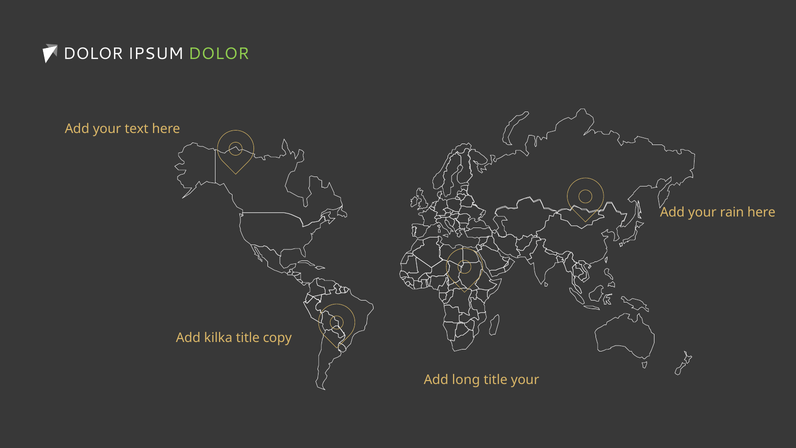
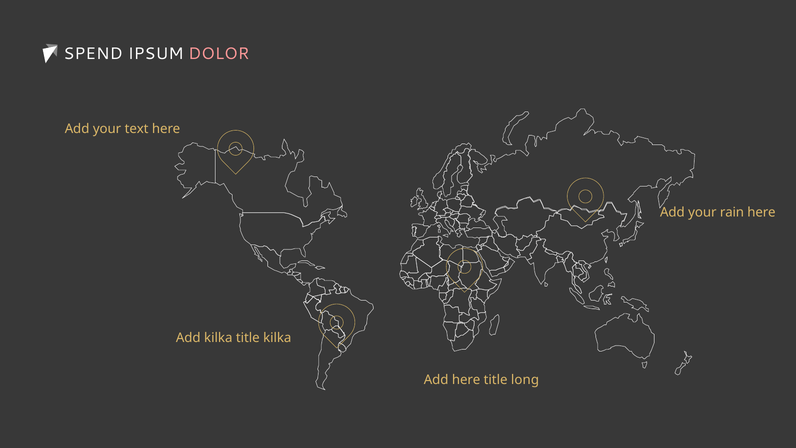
DOLOR: DOLOR -> SPEND (93, 54)
DOLOR colour: light green -> pink (219, 54)
title copy: copy -> kilka (277, 338)
Add long: long -> here (466, 380)
title your: your -> long (525, 380)
